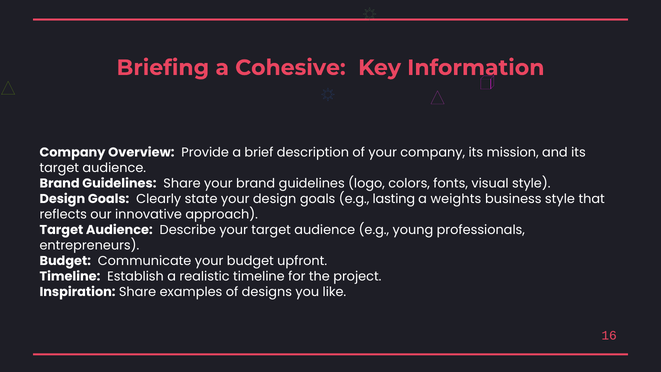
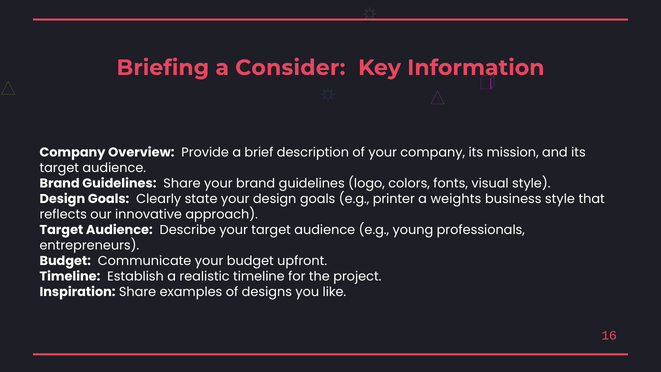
Cohesive: Cohesive -> Consider (290, 68)
lasting: lasting -> printer (394, 199)
